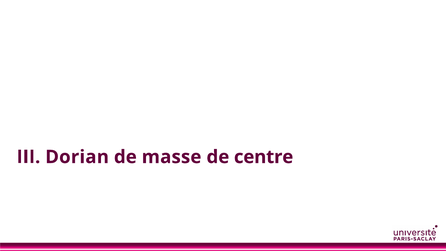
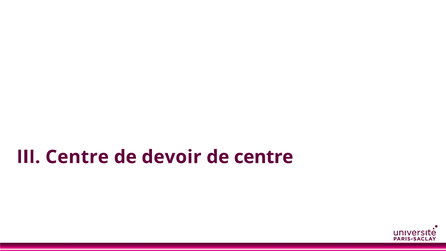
III Dorian: Dorian -> Centre (77, 157)
masse: masse -> devoir (172, 157)
